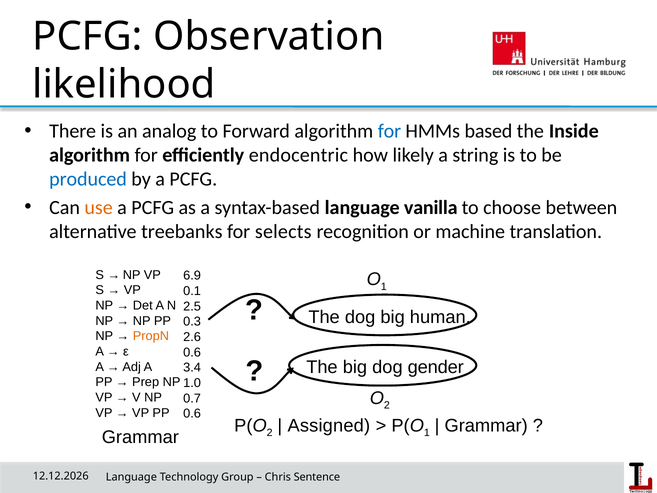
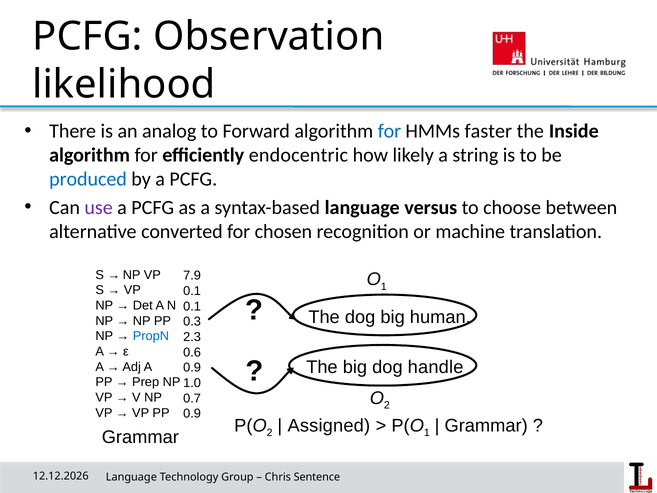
based: based -> faster (488, 131)
use colour: orange -> purple (99, 207)
vanilla: vanilla -> versus (431, 207)
treebanks: treebanks -> converted (182, 231)
selects: selects -> chosen (283, 231)
6.9: 6.9 -> 7.9 (192, 276)
2.5: 2.5 -> 0.1 (192, 306)
PropN colour: orange -> blue (151, 336)
2.6: 2.6 -> 2.3 (192, 337)
gender: gender -> handle (436, 367)
3.4: 3.4 -> 0.9 (192, 368)
0.6: 0.6 -> 0.9 (192, 414)
